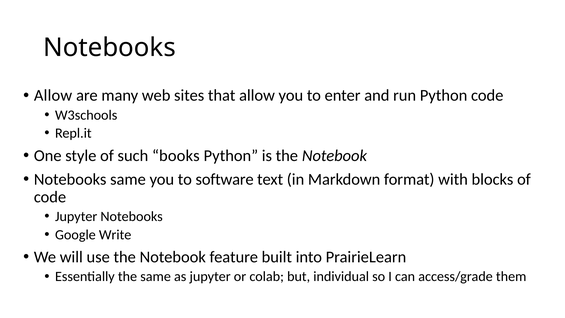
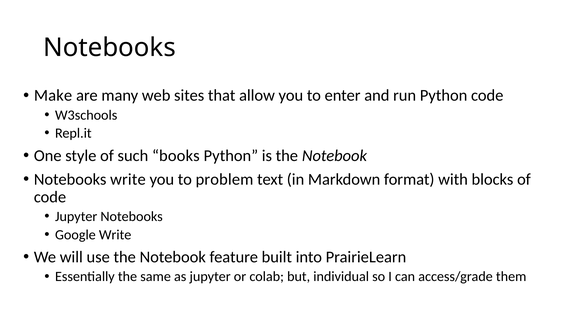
Allow: Allow -> Make (53, 95)
Notebooks same: same -> write (128, 179)
software: software -> problem (224, 179)
